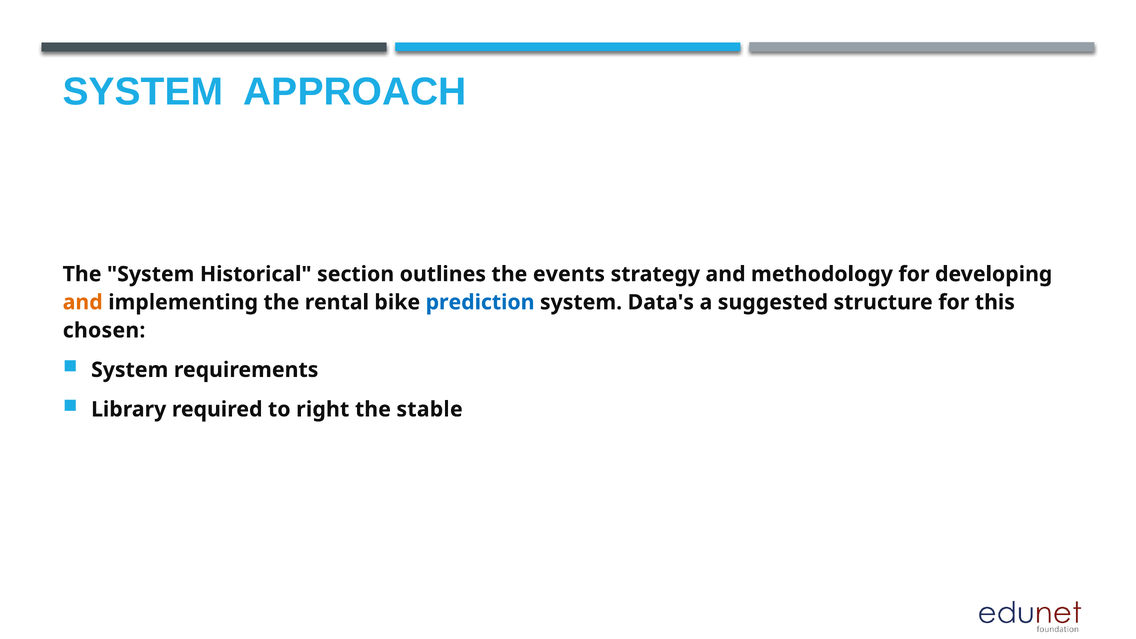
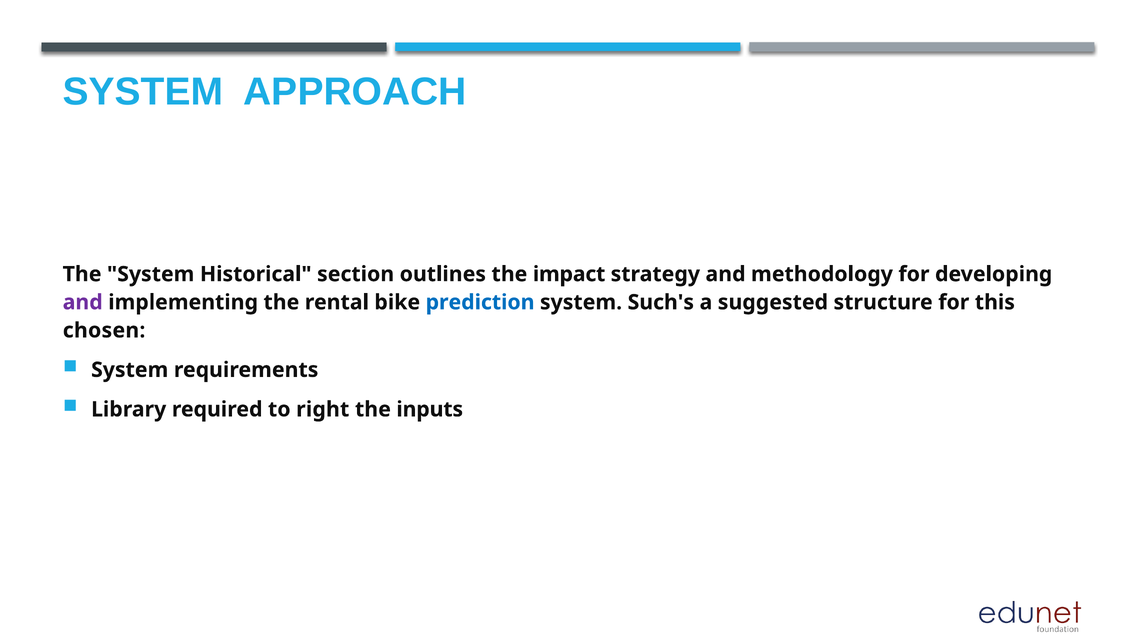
events: events -> impact (569, 274)
and colour: orange -> purple (83, 302)
Data's: Data's -> Such's (661, 302)
stable: stable -> inputs (430, 409)
